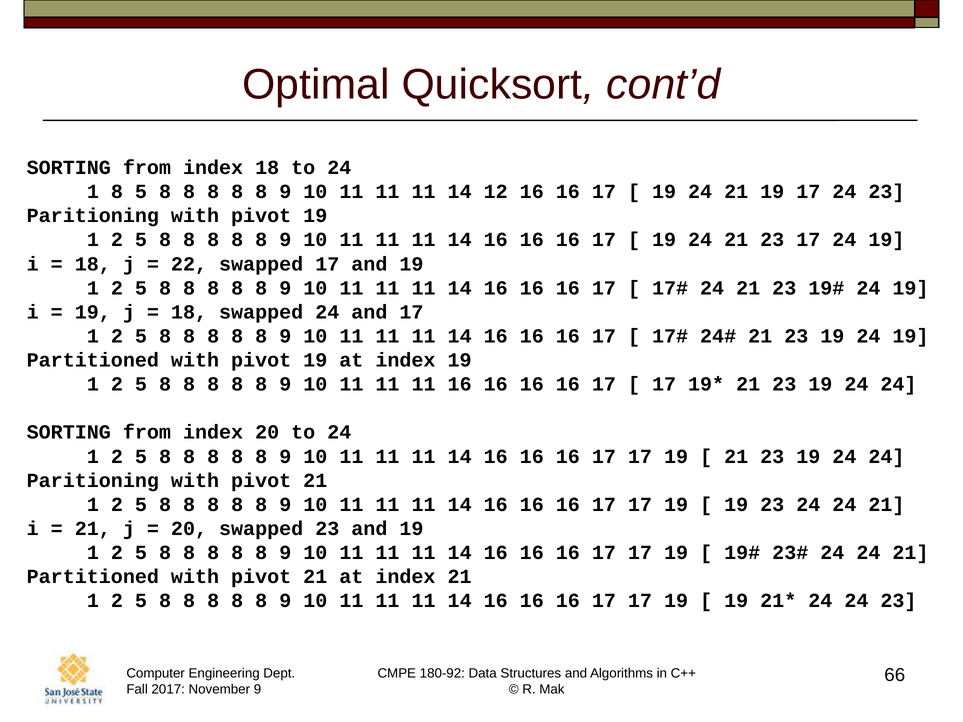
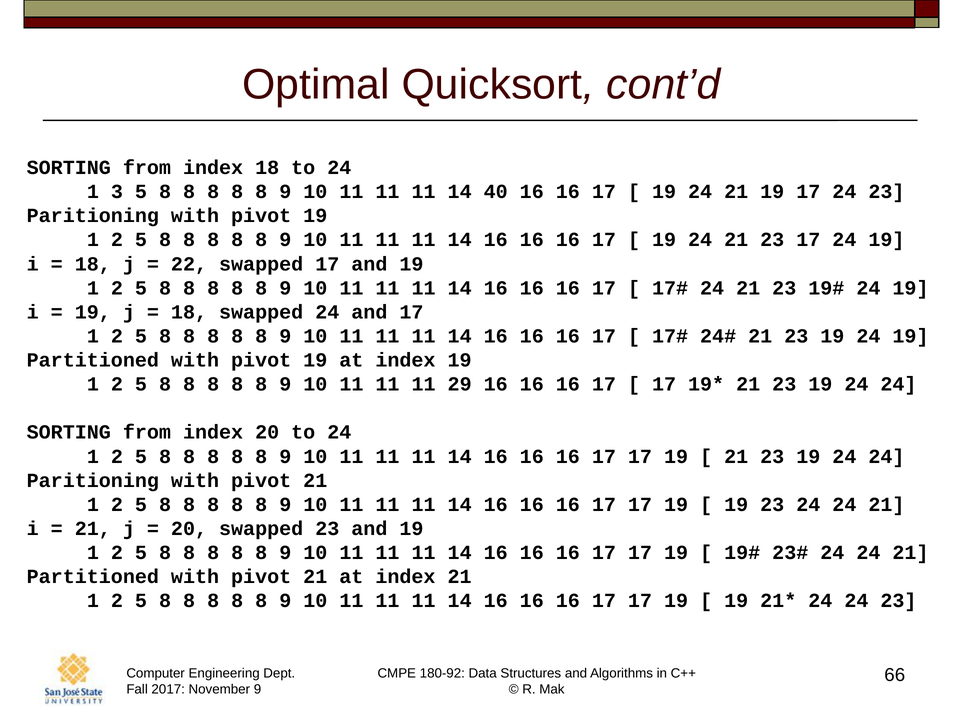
1 8: 8 -> 3 (117, 192)
12: 12 -> 40 (496, 192)
11 16: 16 -> 29 (460, 384)
